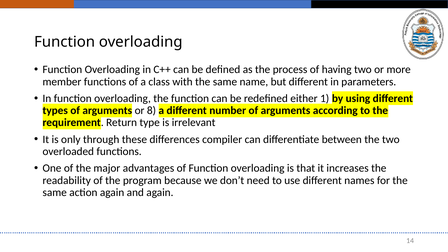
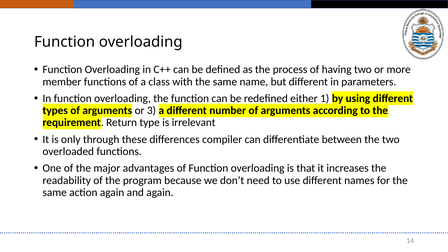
8: 8 -> 3 (152, 111)
